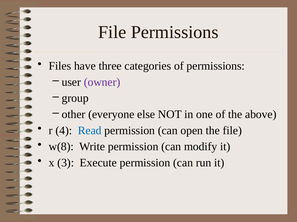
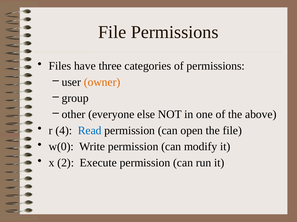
owner colour: purple -> orange (102, 82)
w(8: w(8 -> w(0 (61, 147)
3: 3 -> 2 (66, 163)
